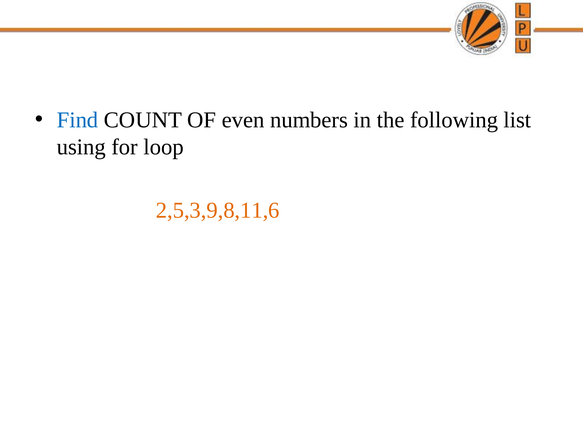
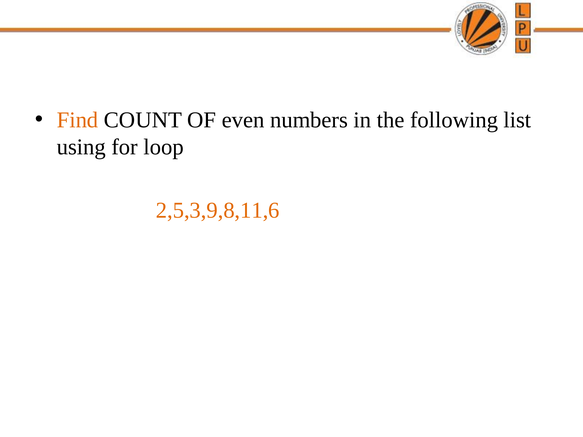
Find colour: blue -> orange (78, 120)
